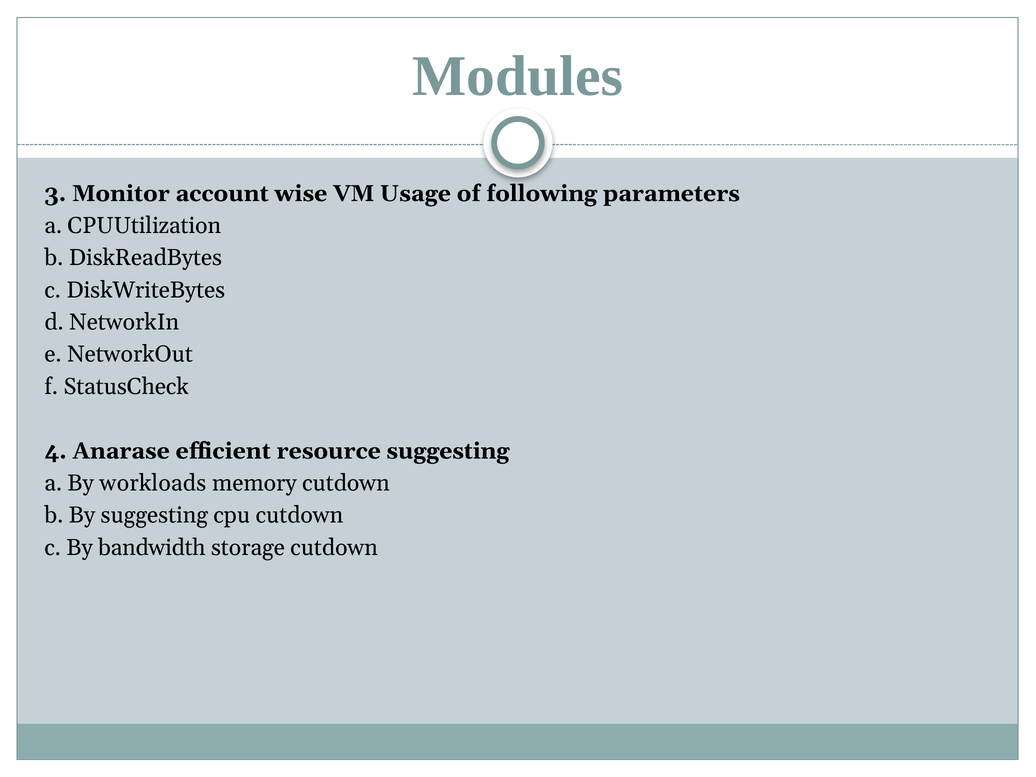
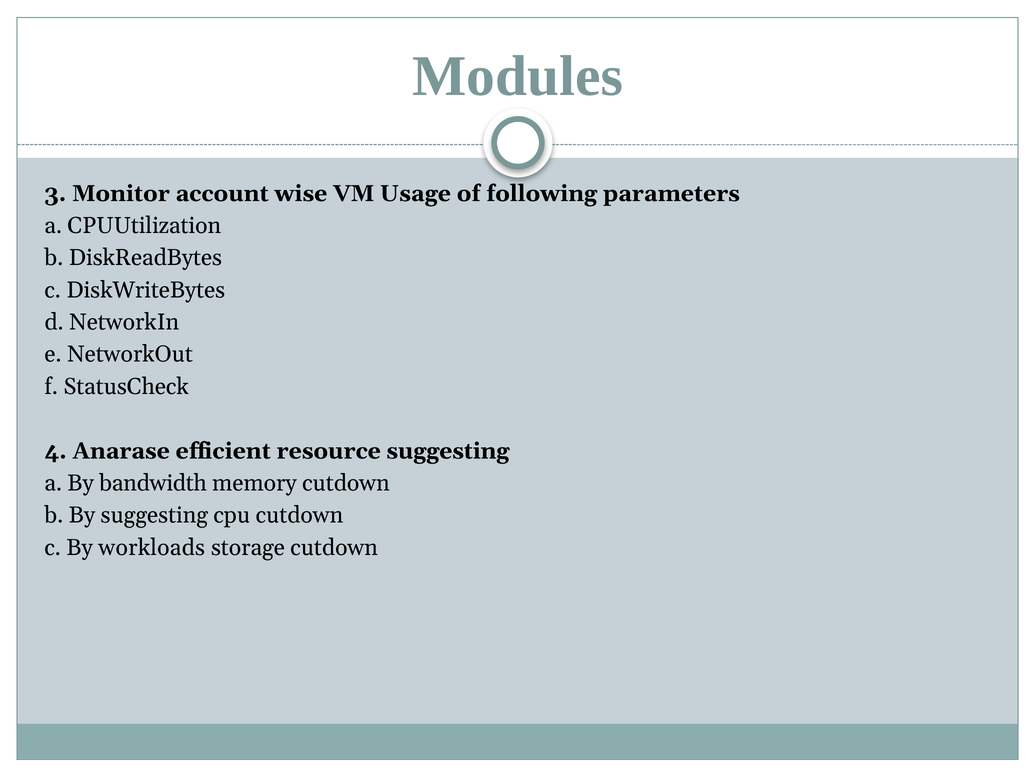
workloads: workloads -> bandwidth (153, 483)
bandwidth: bandwidth -> workloads (152, 547)
